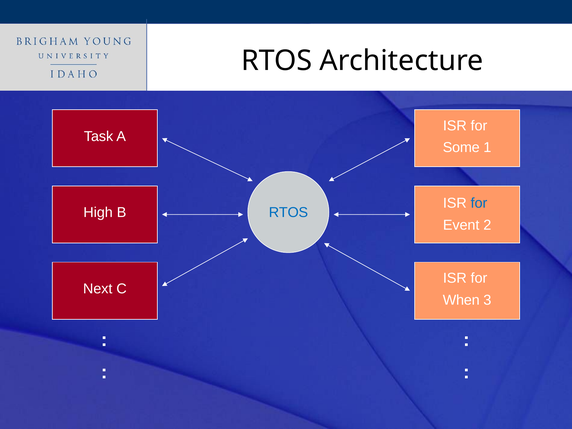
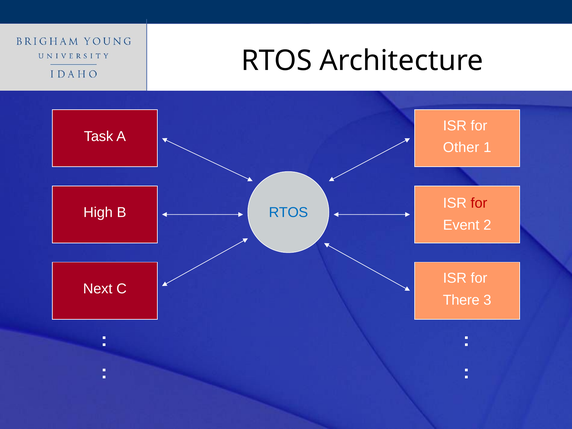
Some: Some -> Other (461, 148)
for colour: blue -> red (479, 203)
When: When -> There (461, 300)
